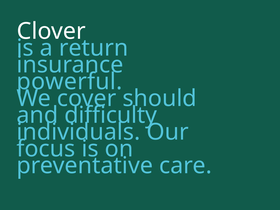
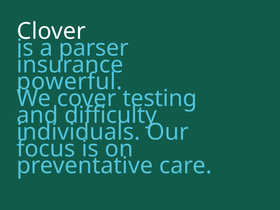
return: return -> parser (94, 48)
should: should -> testing (160, 98)
